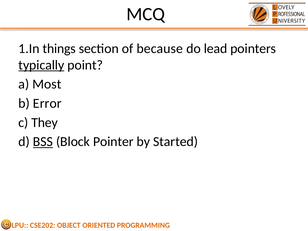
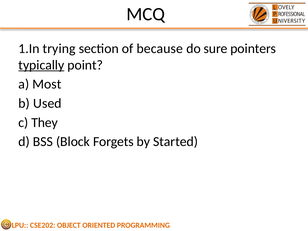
things: things -> trying (59, 49)
lead: lead -> sure (216, 49)
Error: Error -> Used (47, 103)
BSS underline: present -> none (43, 142)
Pointer: Pointer -> Forgets (113, 142)
